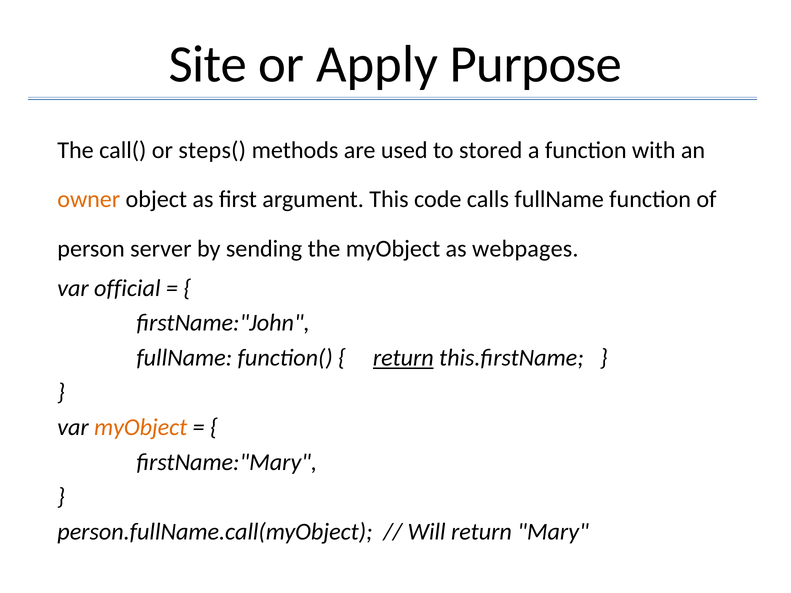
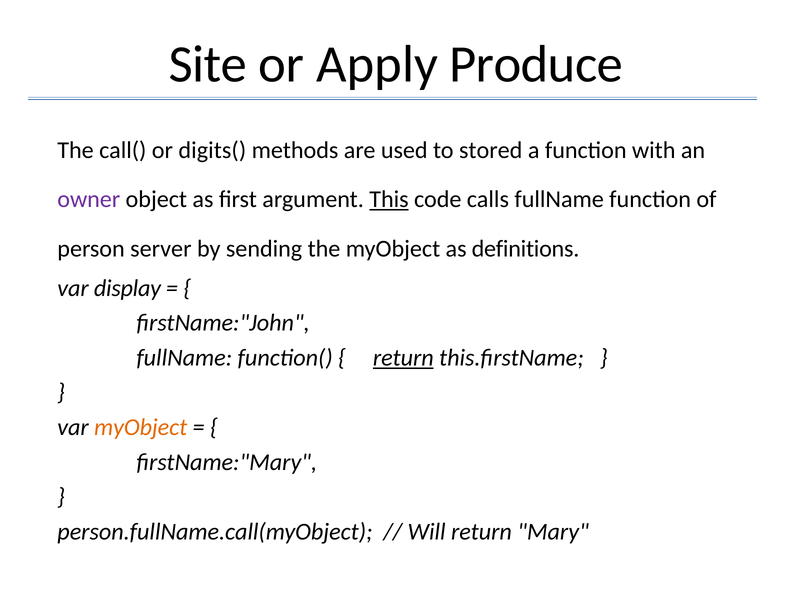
Purpose: Purpose -> Produce (536, 64)
steps(: steps( -> digits( (212, 150)
owner colour: orange -> purple (89, 199)
This underline: none -> present (389, 199)
webpages: webpages -> definitions (525, 249)
official: official -> display (127, 288)
